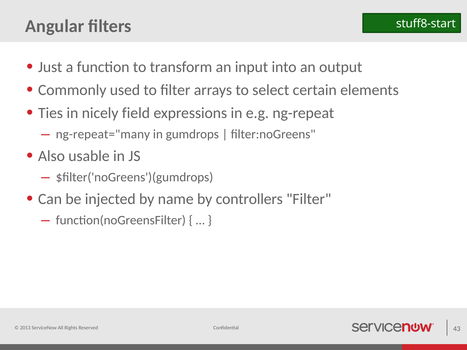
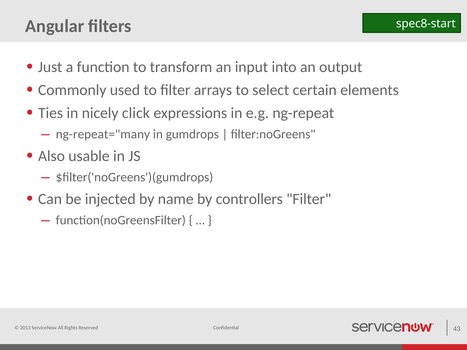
stuff8-start: stuff8-start -> spec8-start (426, 24)
field: field -> click (136, 113)
